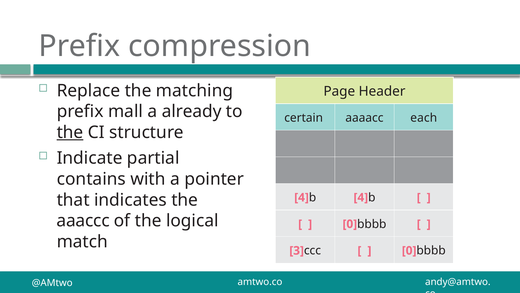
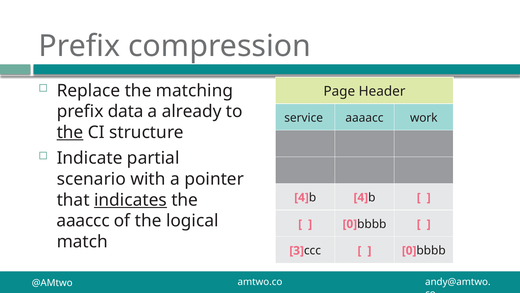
mall: mall -> data (126, 111)
certain: certain -> service (304, 118)
each: each -> work (424, 118)
contains: contains -> scenario (91, 179)
indicates underline: none -> present (130, 200)
